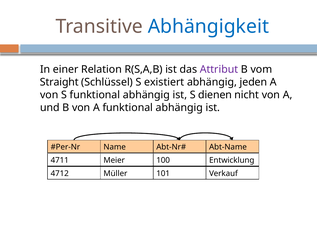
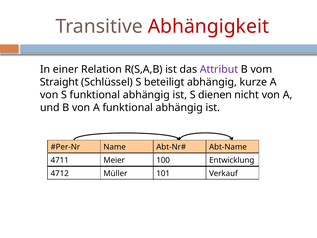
Abhängigkeit colour: blue -> red (208, 26)
existiert: existiert -> beteiligt (164, 82)
jeden: jeden -> kurze (253, 82)
